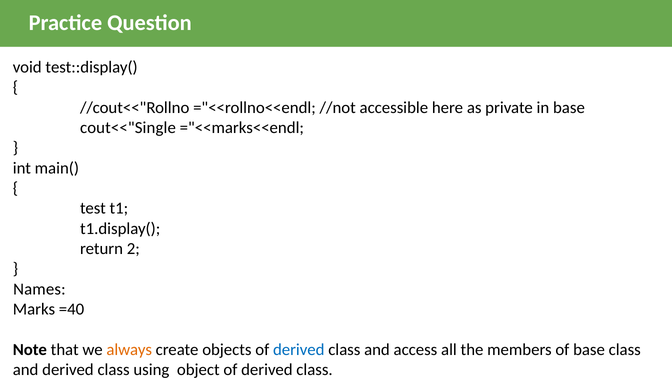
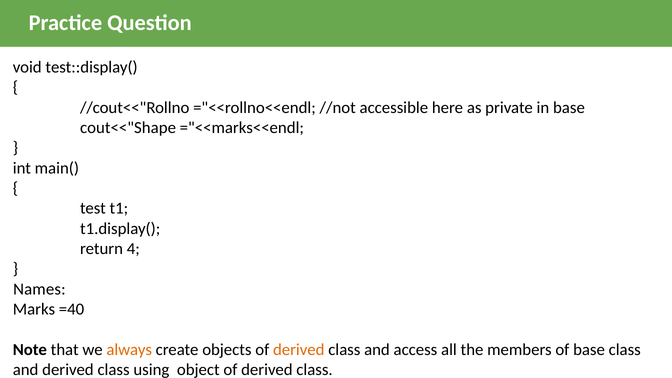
cout<<"Single: cout<<"Single -> cout<<"Shape (128, 128)
2: 2 -> 4 (133, 249)
derived colour: blue -> orange (299, 350)
